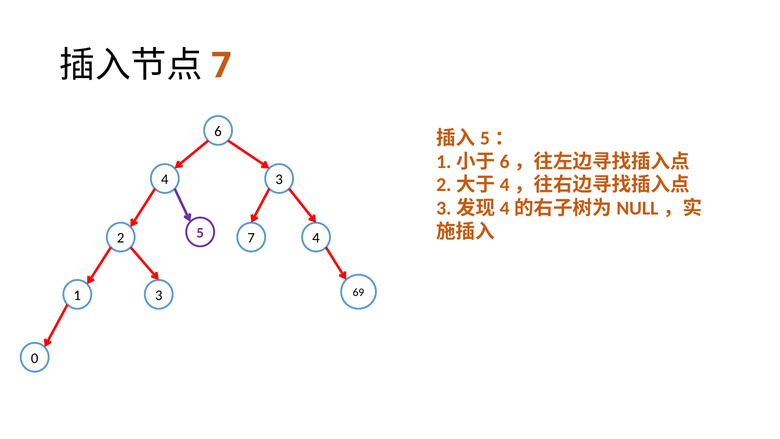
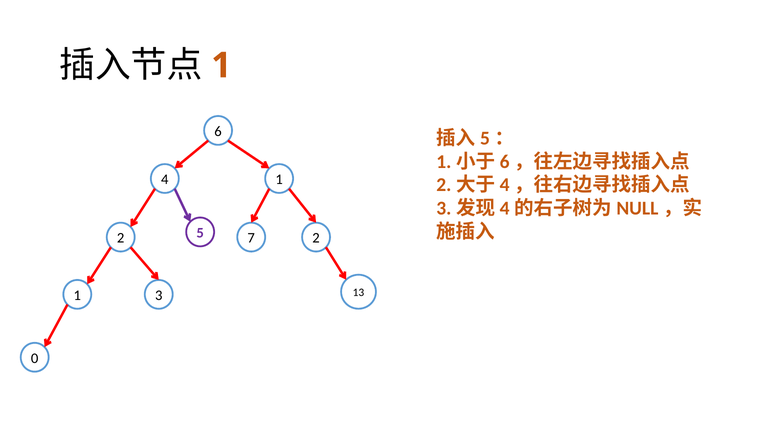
7: 7 -> 1 (221, 66)
4 3: 3 -> 1 (279, 179)
7 4: 4 -> 2 (316, 238)
69: 69 -> 13 (358, 292)
